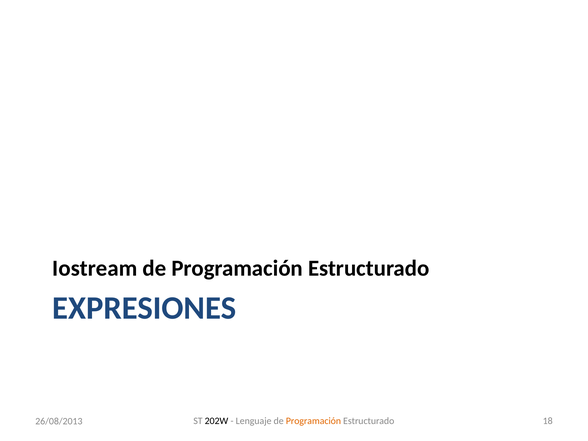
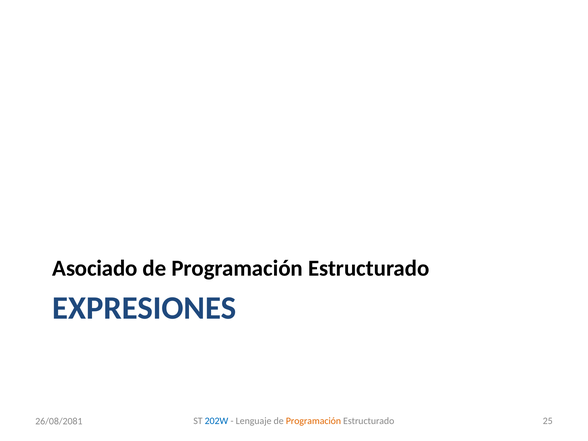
Iostream: Iostream -> Asociado (95, 268)
202W colour: black -> blue (216, 421)
18: 18 -> 25 (548, 421)
26/08/2013: 26/08/2013 -> 26/08/2081 (59, 421)
